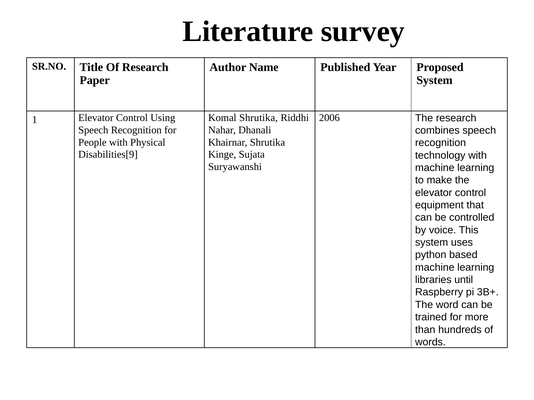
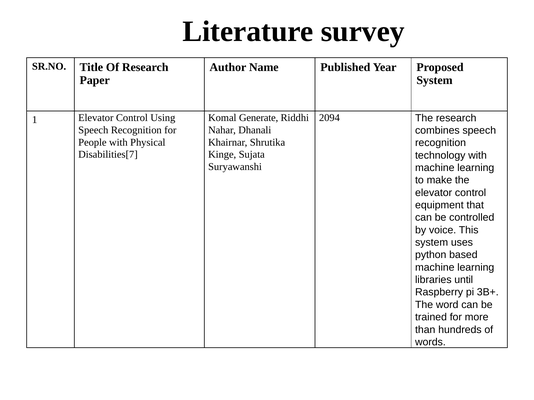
Komal Shrutika: Shrutika -> Generate (259, 118)
2006: 2006 -> 2094 (329, 118)
Disabilities[9: Disabilities[9 -> Disabilities[7 (108, 155)
